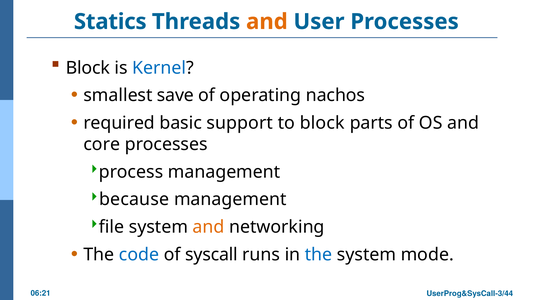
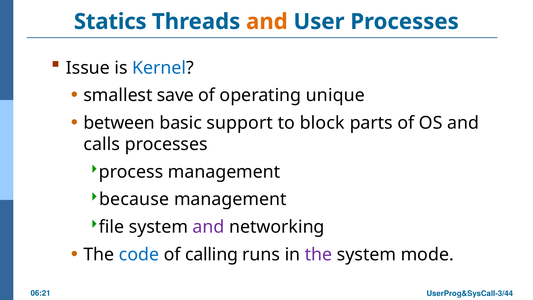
Block: Block -> Issue (88, 68)
nachos: nachos -> unique (335, 95)
required: required -> between (119, 123)
core: core -> calls (102, 144)
and colour: orange -> purple (209, 227)
syscall: syscall -> calling (212, 254)
the colour: blue -> purple (319, 254)
